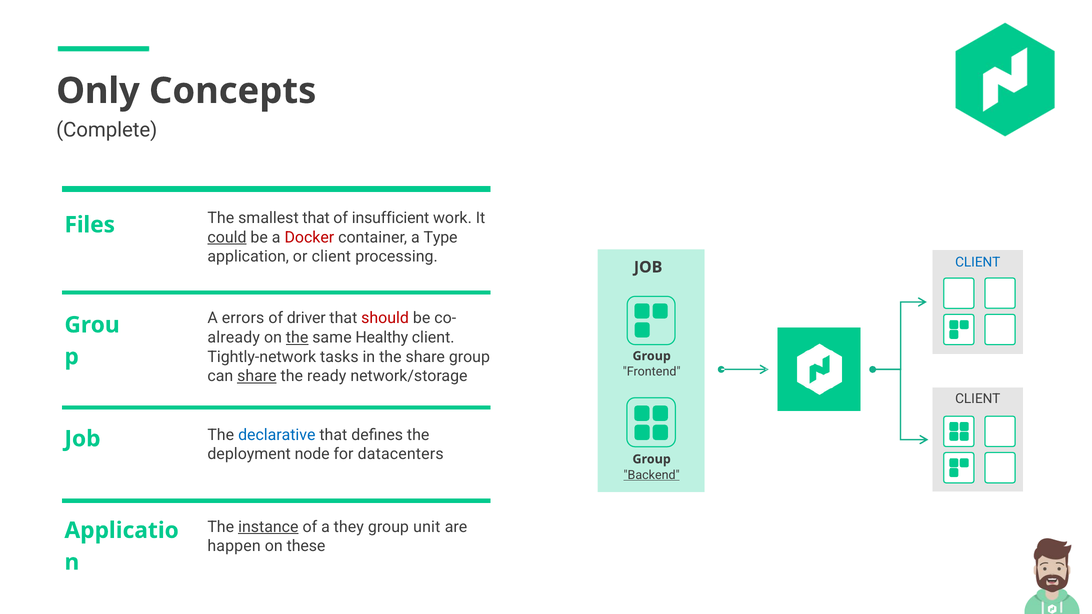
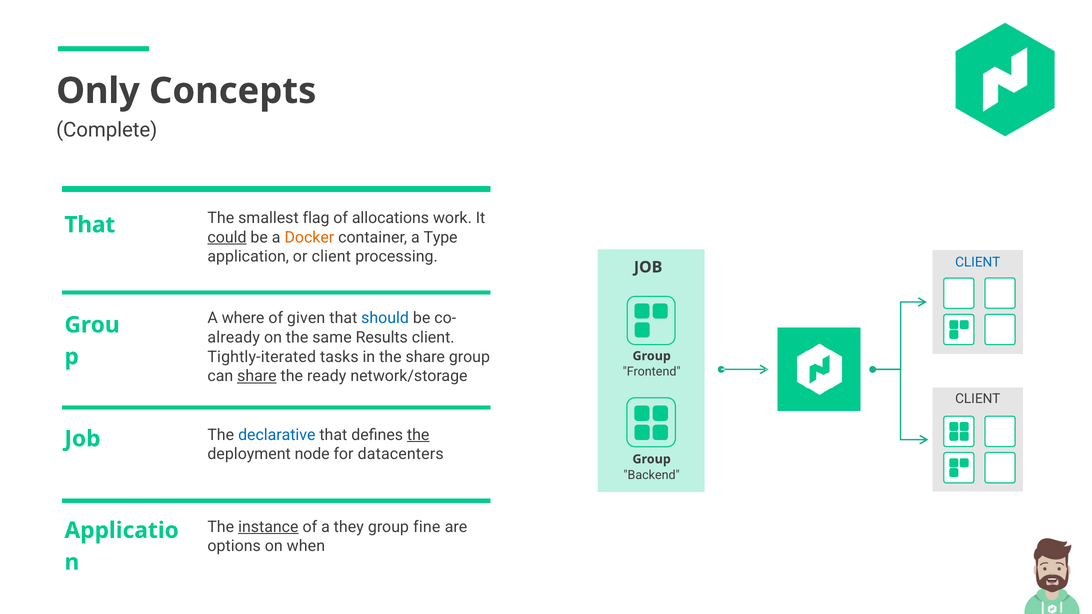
smallest that: that -> flag (316, 218)
insufficient: insufficient -> allocations (390, 218)
Files: Files -> That (90, 225)
Docker colour: red -> orange (309, 237)
errors: errors -> where (243, 318)
driver: driver -> given (306, 318)
should colour: red -> blue (385, 318)
the underline: present -> none (297, 338)
Healthy: Healthy -> Results (382, 338)
Tightly-network: Tightly-network -> Tightly-iterated (262, 357)
the underline: none -> present (418, 435)
Backend underline: present -> none (652, 475)
unit: unit -> fine (427, 527)
happen: happen -> options (234, 546)
these: these -> when (306, 546)
